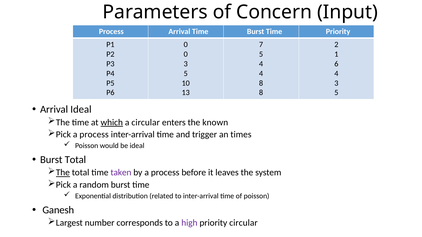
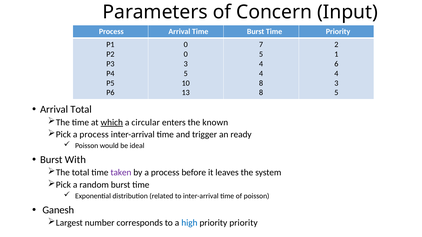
Arrival Ideal: Ideal -> Total (81, 110)
times: times -> ready (241, 135)
Burst Total: Total -> With (75, 160)
The underline: present -> none (63, 173)
high colour: purple -> blue (189, 223)
priority circular: circular -> priority (243, 223)
